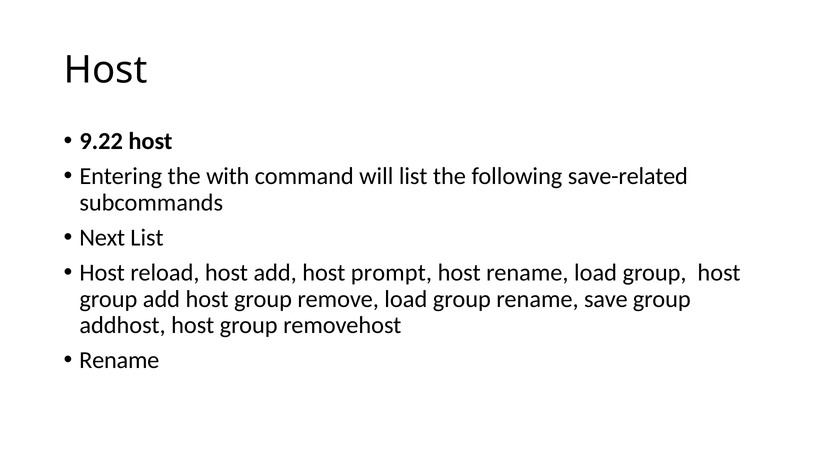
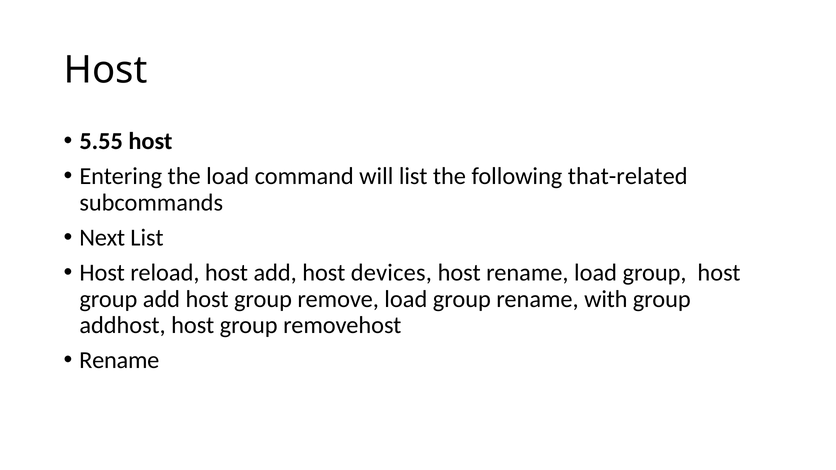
9.22: 9.22 -> 5.55 (101, 141)
the with: with -> load (228, 176)
save-related: save-related -> that-related (628, 176)
prompt: prompt -> devices (391, 273)
save: save -> with (606, 299)
